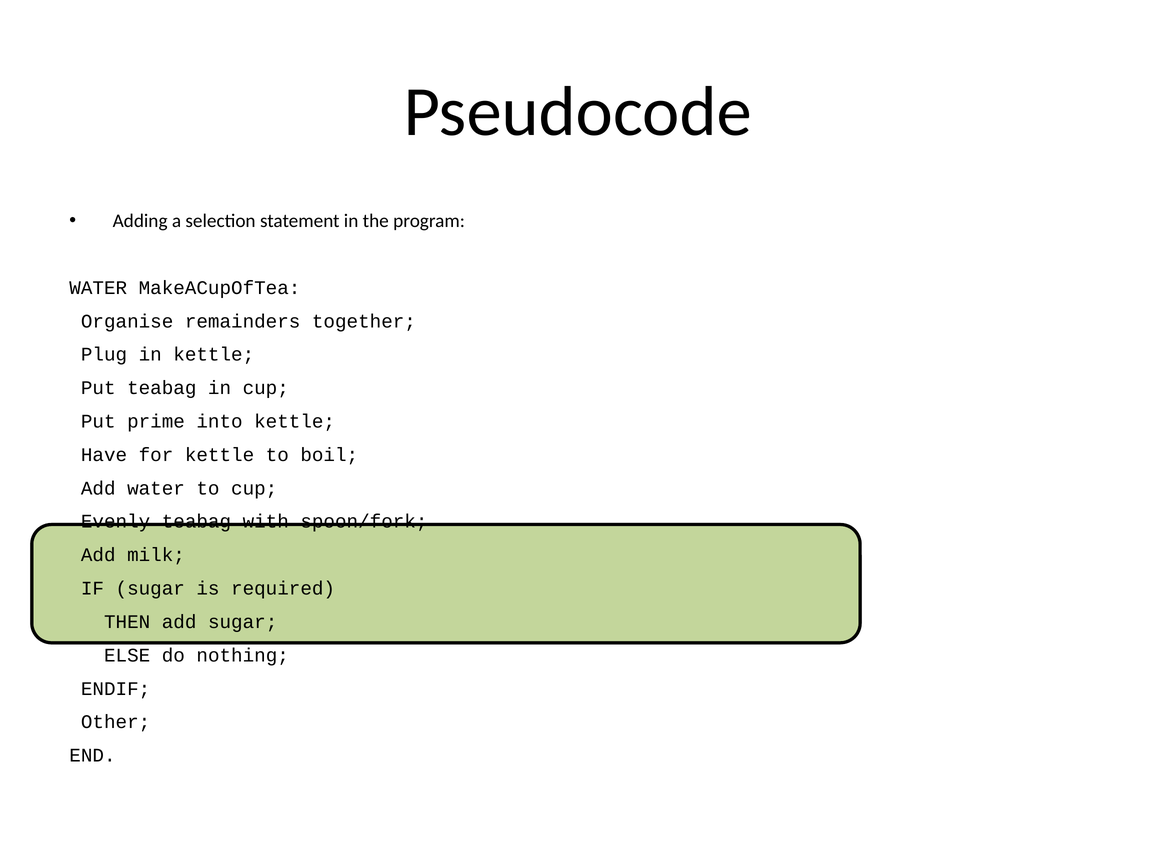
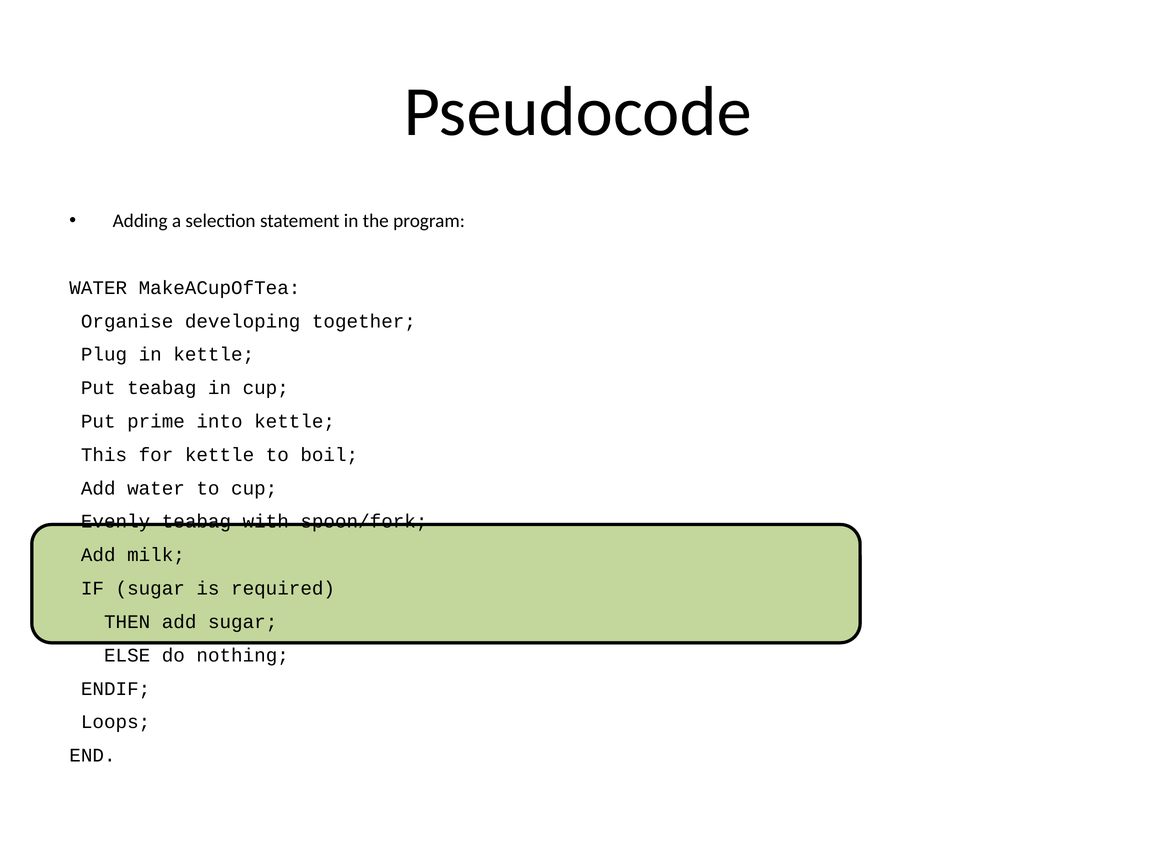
remainders: remainders -> developing (243, 321)
Have: Have -> This (104, 455)
Other: Other -> Loops (116, 722)
